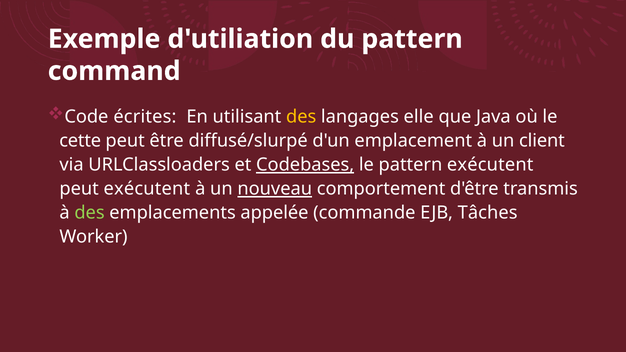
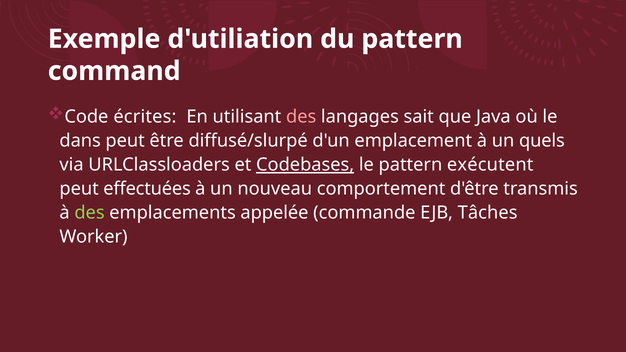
des colour: yellow -> pink (301, 117)
elle: elle -> sait (419, 117)
cette: cette -> dans (80, 141)
client: client -> quels (542, 141)
peut exécutent: exécutent -> effectuées (147, 189)
nouveau underline: present -> none (275, 189)
